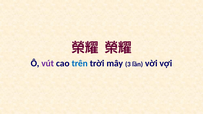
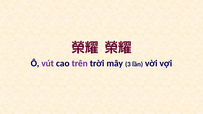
trên colour: blue -> purple (80, 64)
